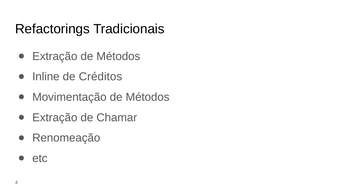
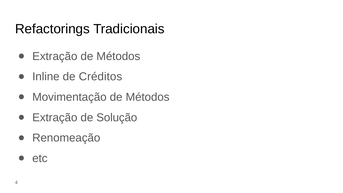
Chamar: Chamar -> Solução (117, 117)
